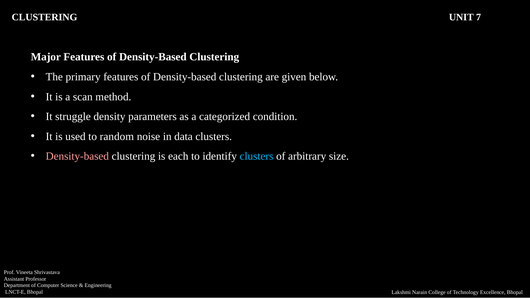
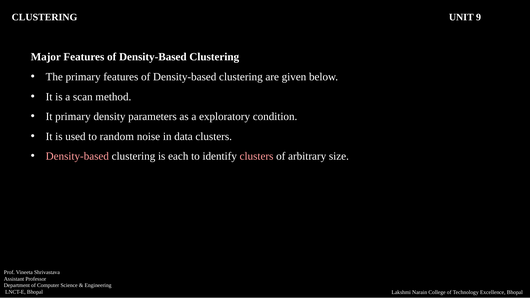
7: 7 -> 9 (478, 17)
It struggle: struggle -> primary (73, 117)
categorized: categorized -> exploratory (225, 117)
clusters colour: light blue -> pink (257, 156)
